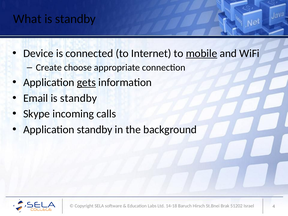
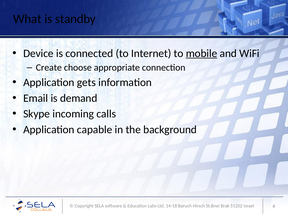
gets underline: present -> none (86, 82)
Email is standby: standby -> demand (79, 98)
Application standby: standby -> capable (95, 130)
